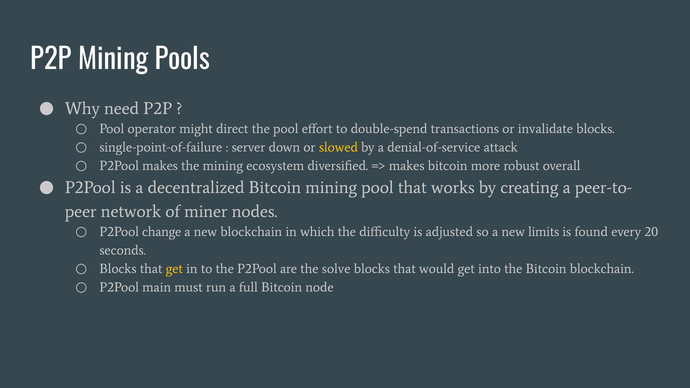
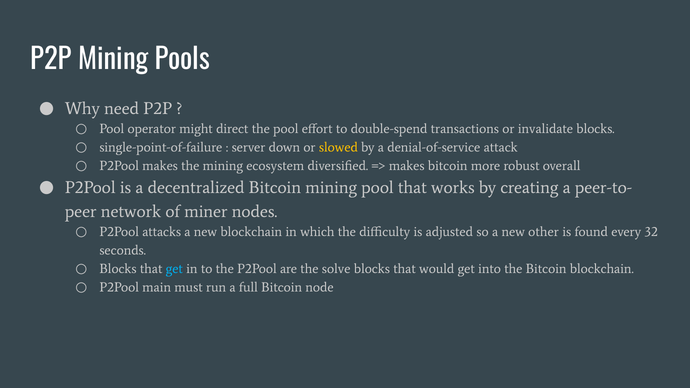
change: change -> attacks (162, 232)
limits: limits -> other (544, 232)
20: 20 -> 32 (651, 232)
get colour: yellow -> light blue (174, 269)
